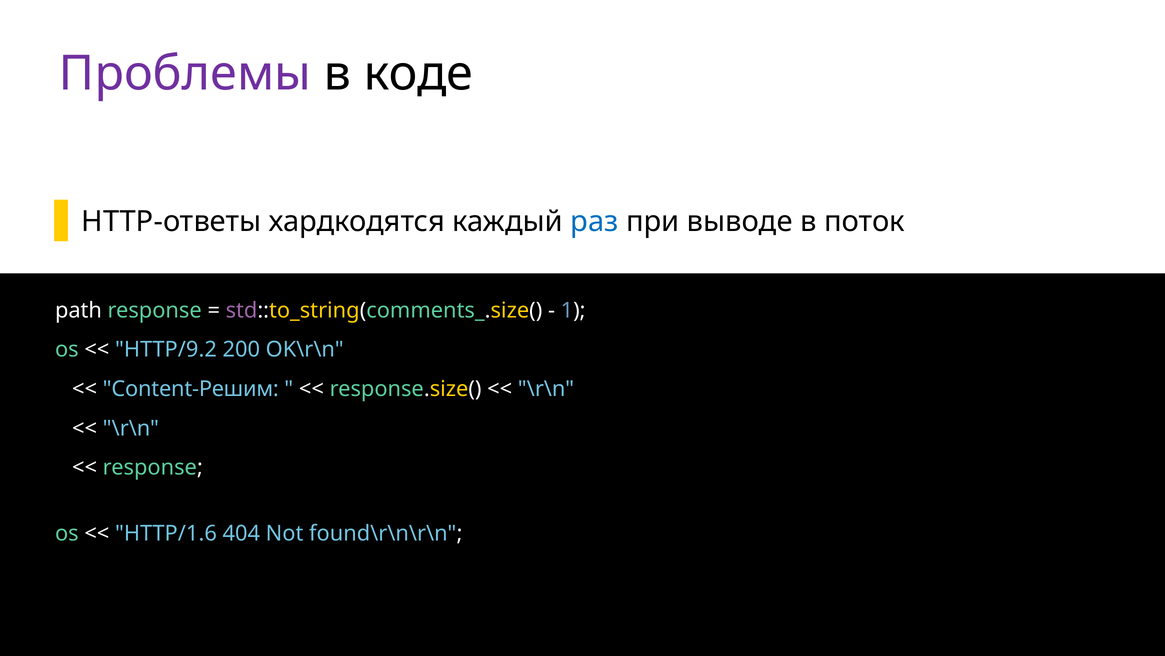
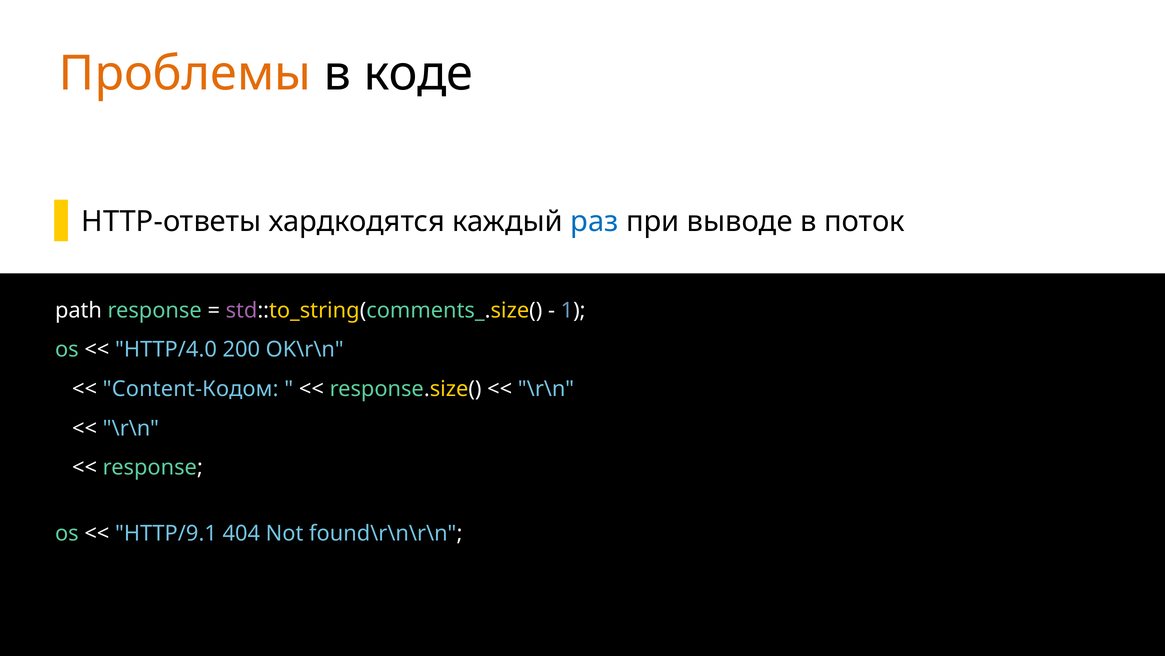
Проблемы colour: purple -> orange (185, 74)
HTTP/9.2: HTTP/9.2 -> HTTP/4.0 (166, 349)
Content-Решим: Content-Решим -> Content-Кодом (191, 389)
HTTP/1.6: HTTP/1.6 -> HTTP/9.1 (166, 533)
